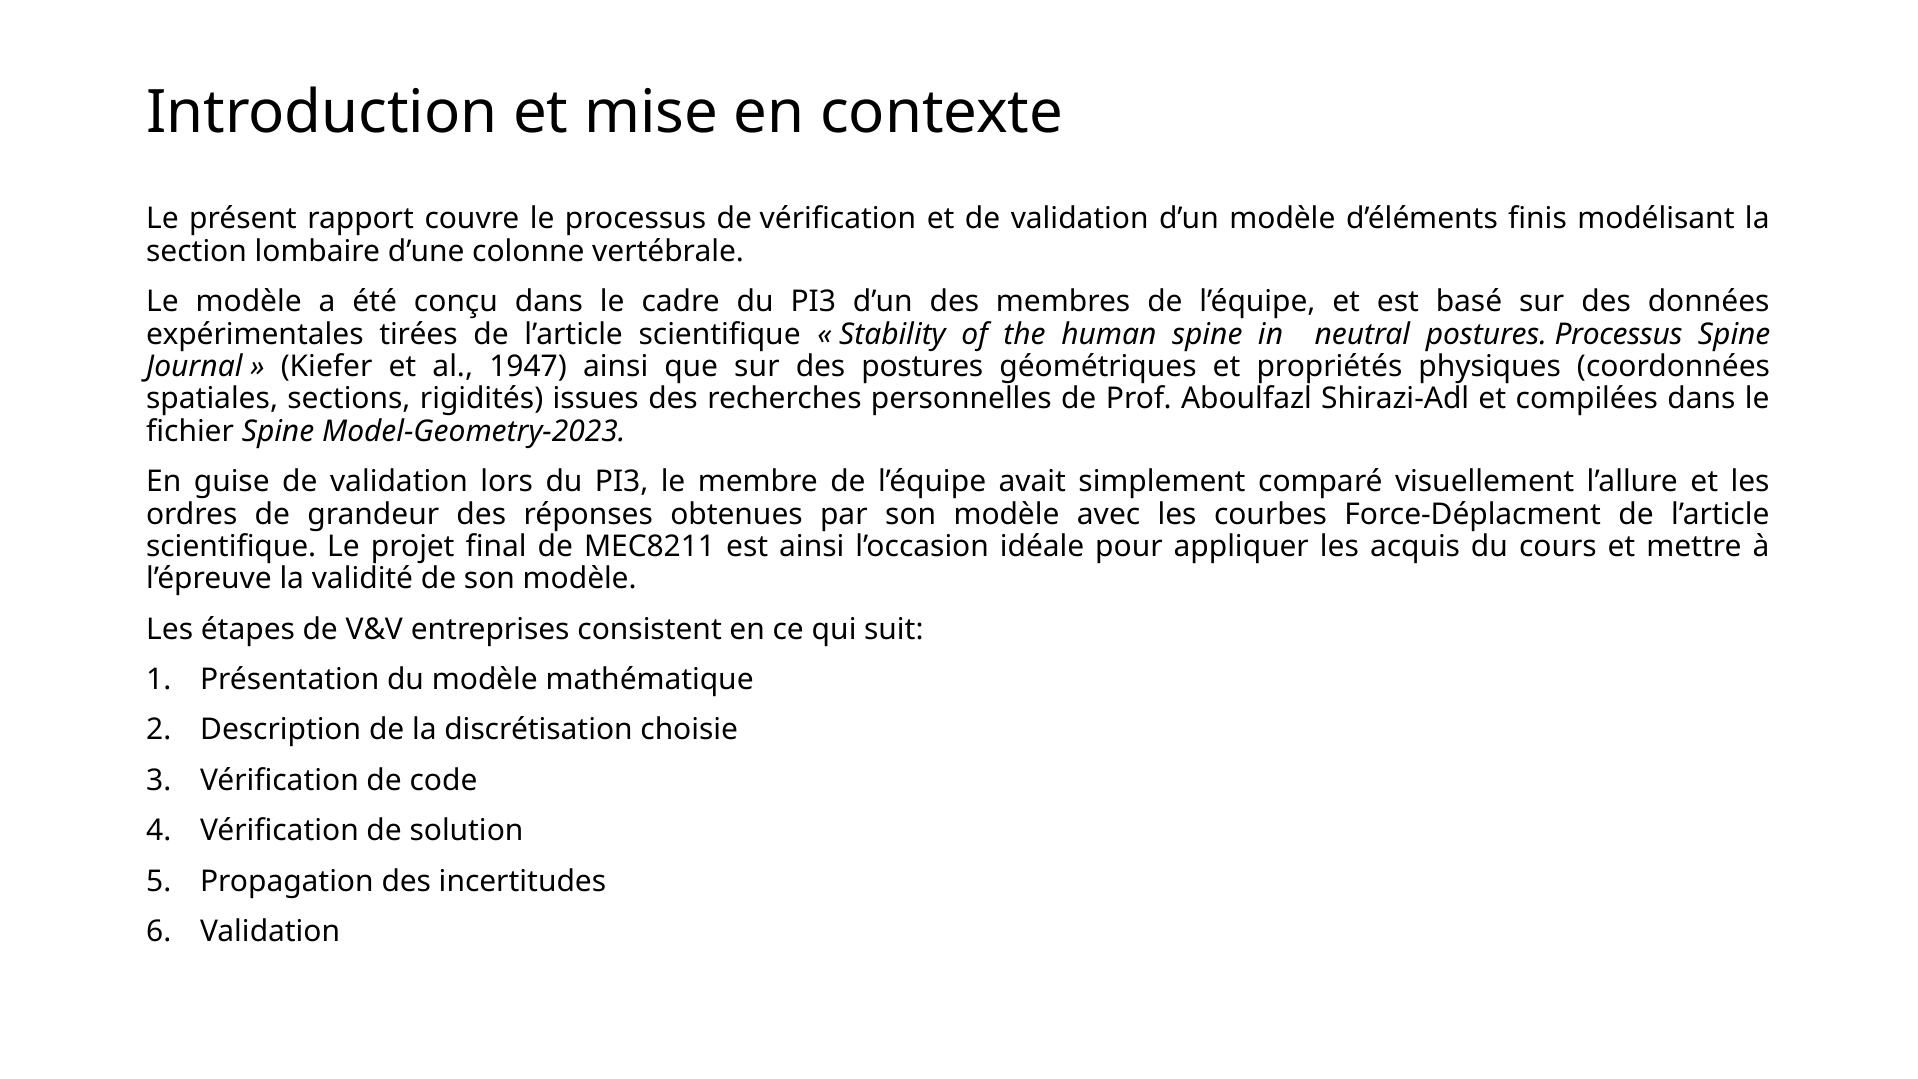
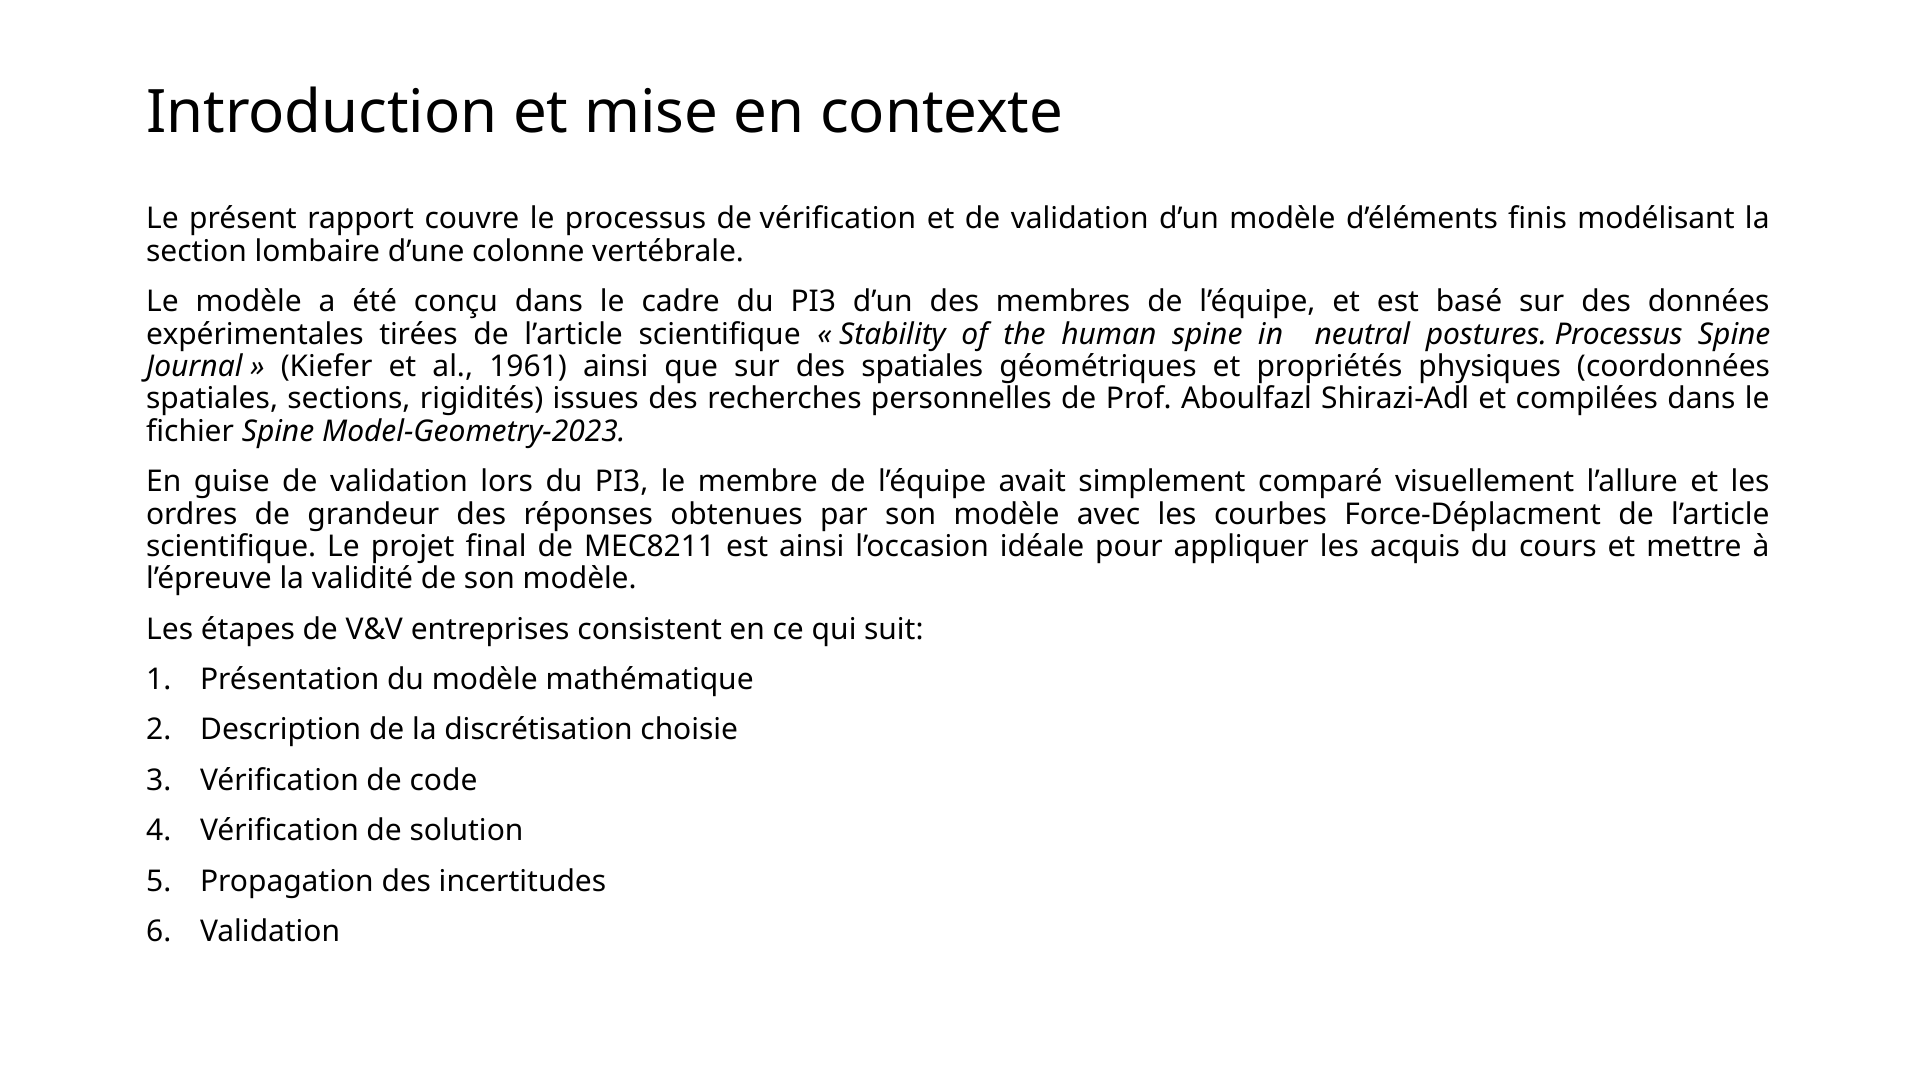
1947: 1947 -> 1961 (528, 367)
des postures: postures -> spatiales (922, 367)
